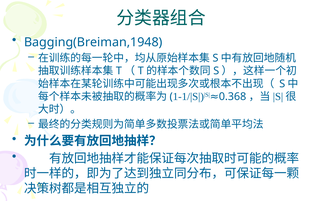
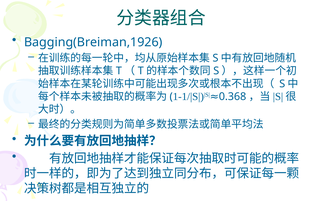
Bagging(Breiman,1948: Bagging(Breiman,1948 -> Bagging(Breiman,1926 (93, 42)
